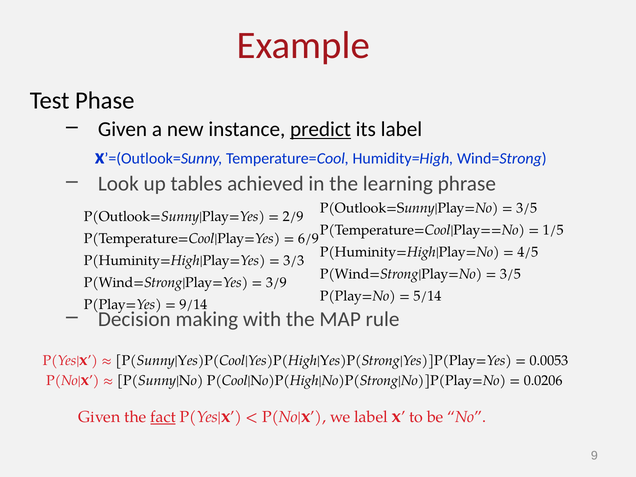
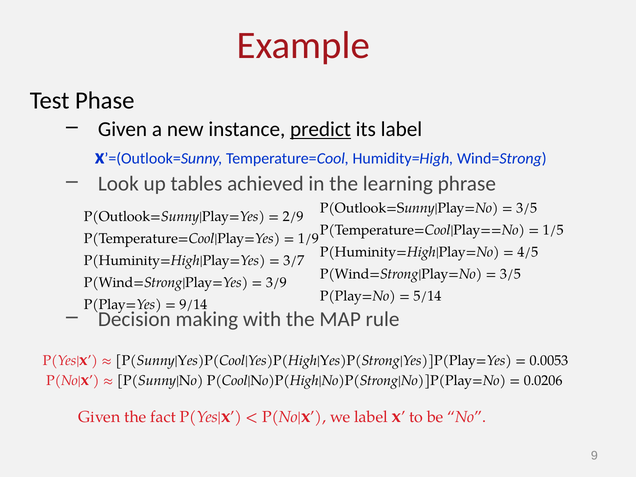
6/9: 6/9 -> 1/9 (308, 239)
3/3: 3/3 -> 3/7 (294, 261)
fact underline: present -> none (163, 417)
